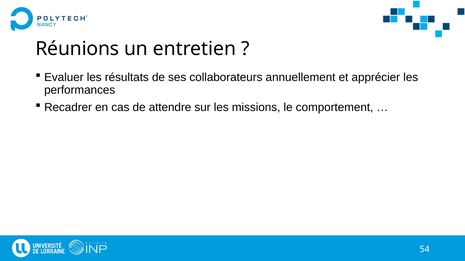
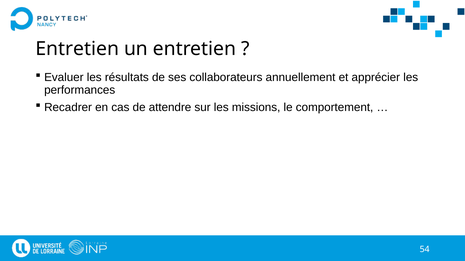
Réunions: Réunions -> Entretien (77, 49)
